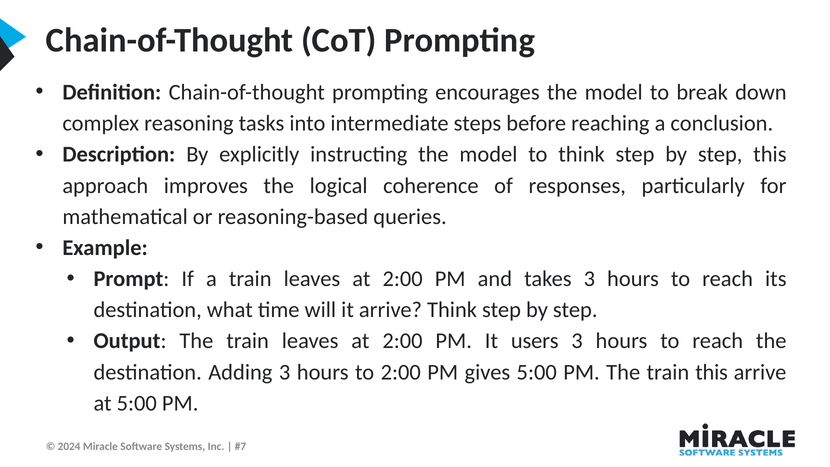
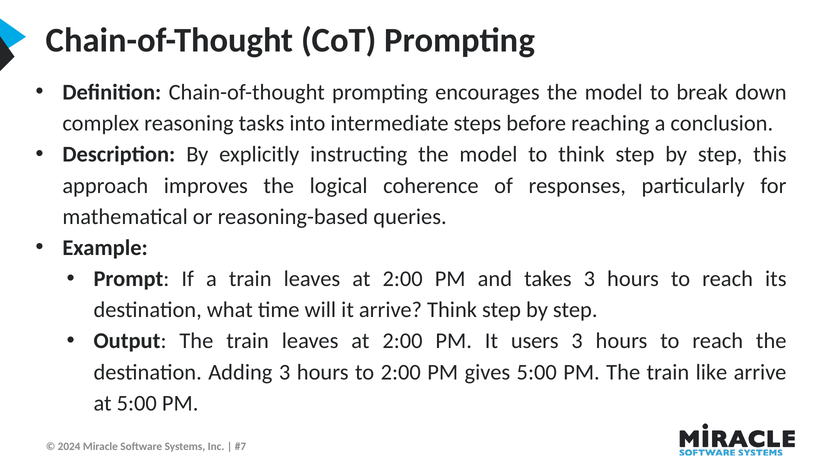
train this: this -> like (711, 372)
